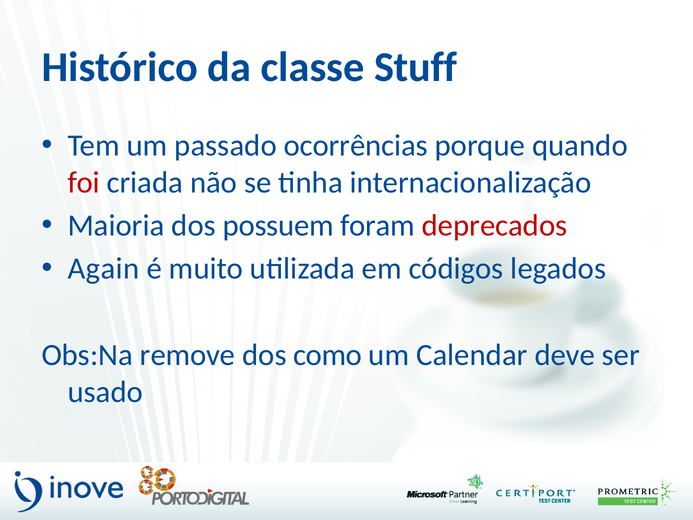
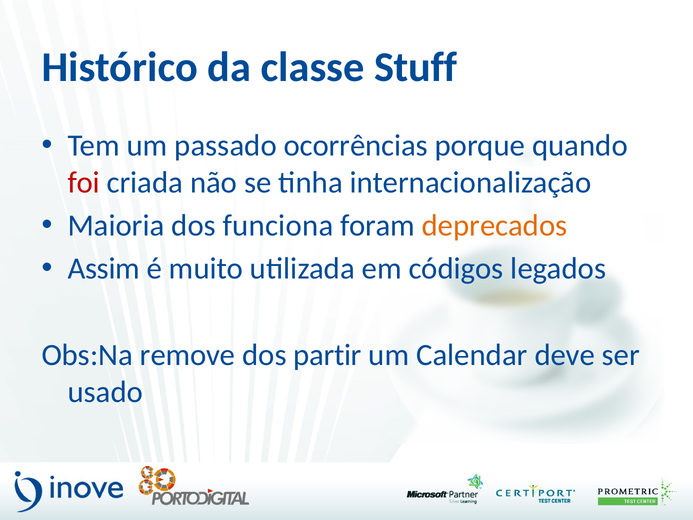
possuem: possuem -> funciona (278, 225)
deprecados colour: red -> orange (495, 225)
Again: Again -> Assim (104, 269)
como: como -> partir (328, 355)
